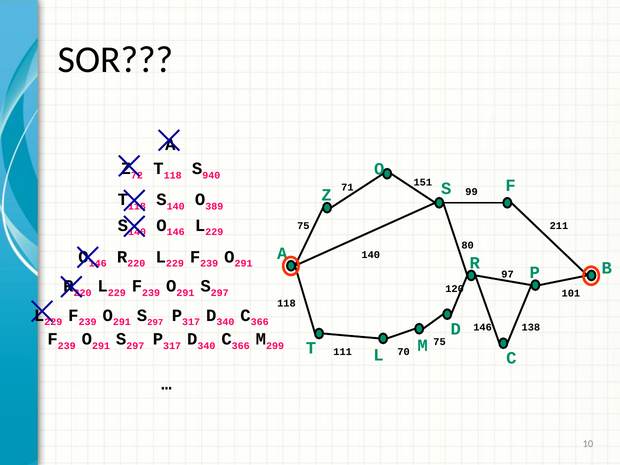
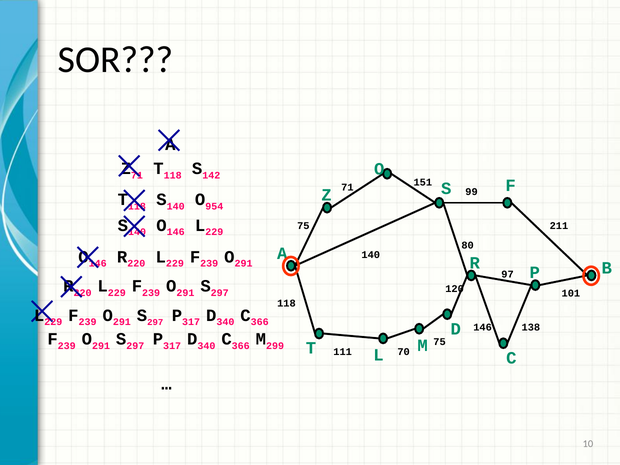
Z 72: 72 -> 71 (137, 175)
940: 940 -> 142 (211, 175)
389: 389 -> 954 (214, 206)
